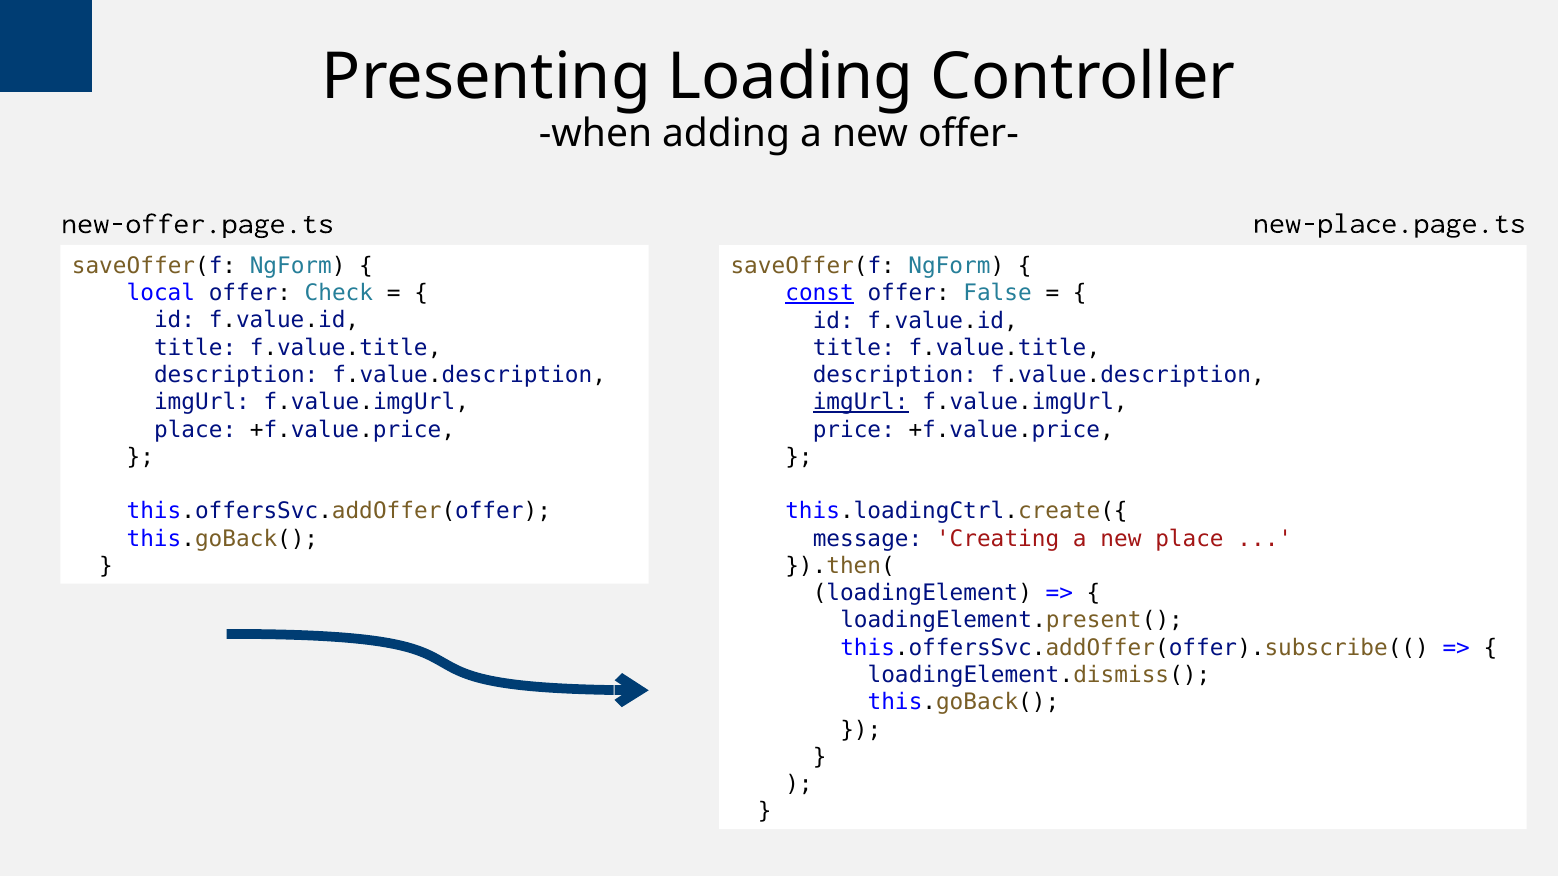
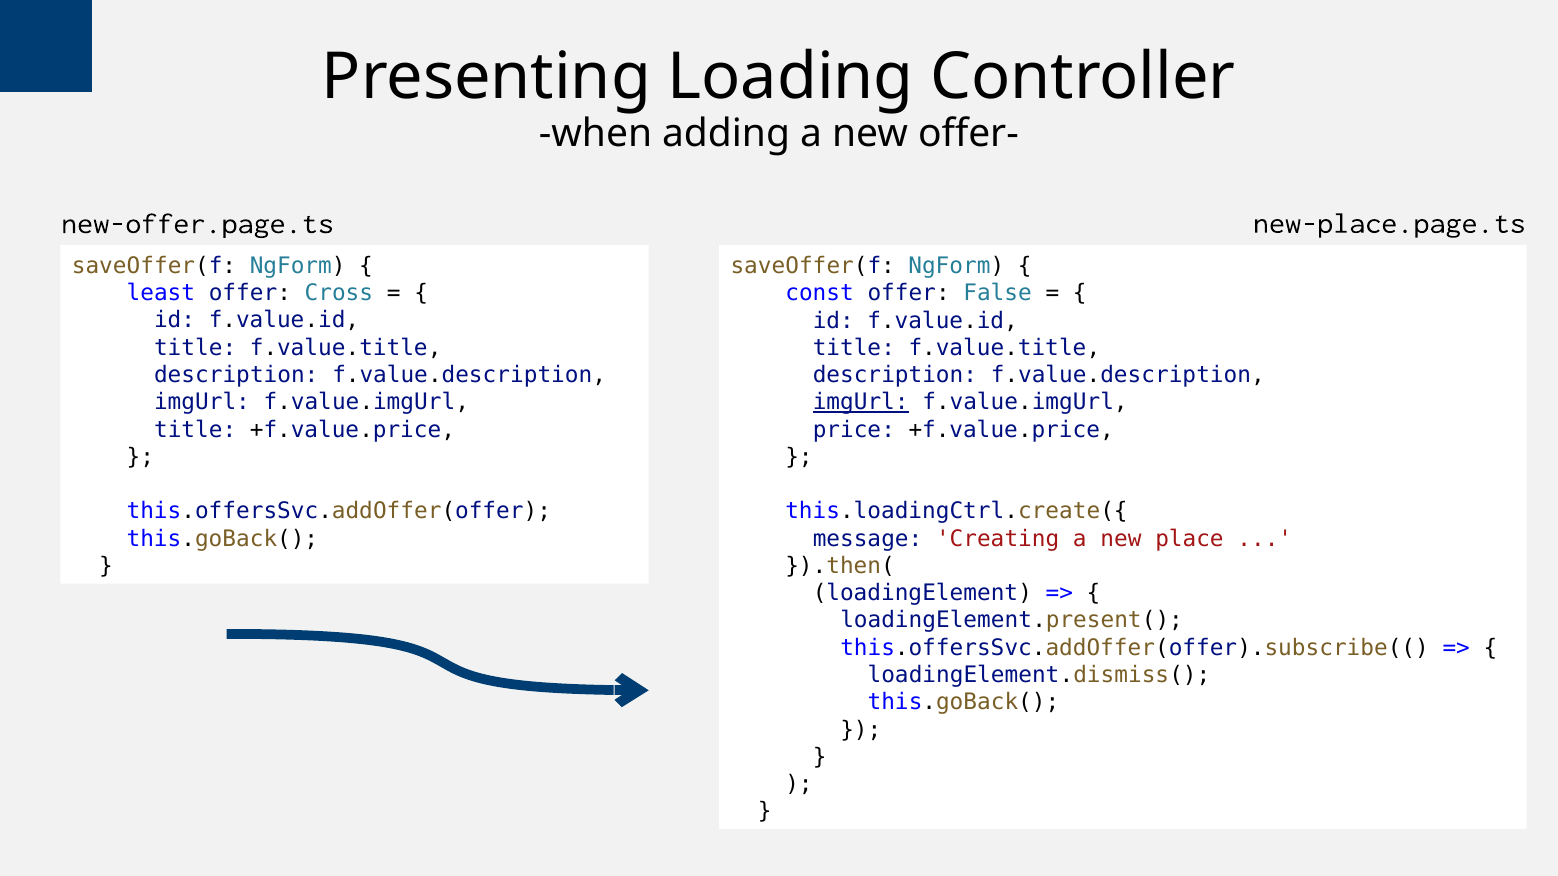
local: local -> least (161, 293)
Check: Check -> Cross (339, 293)
const underline: present -> none (820, 293)
place: place -> title (195, 430)
